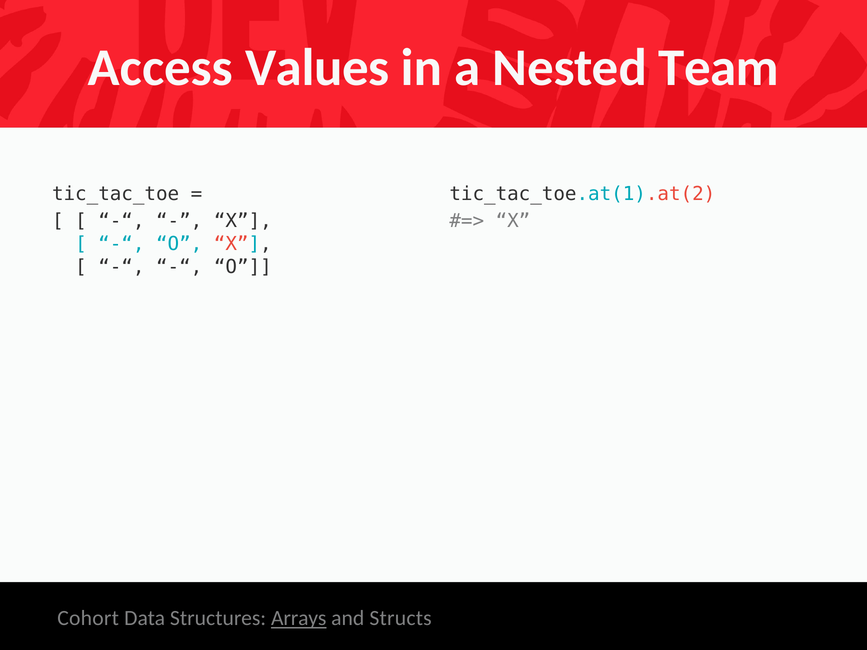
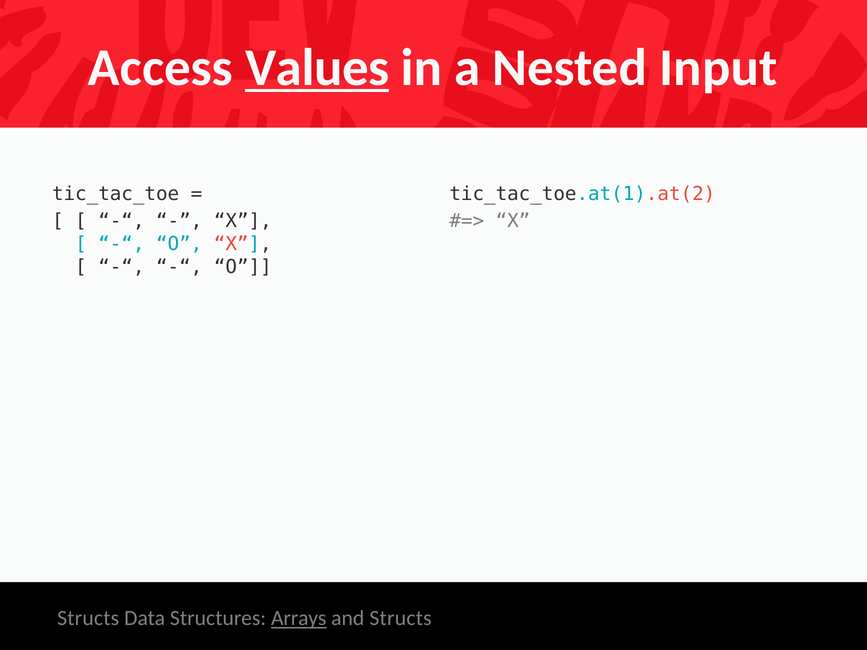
Values underline: none -> present (317, 68)
Team: Team -> Input (718, 68)
Cohort: Cohort -> Structs (88, 619)
